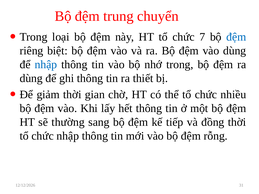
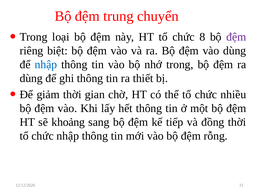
7: 7 -> 8 (202, 37)
đệm colour: blue -> purple (236, 37)
thường: thường -> khoảng (68, 122)
